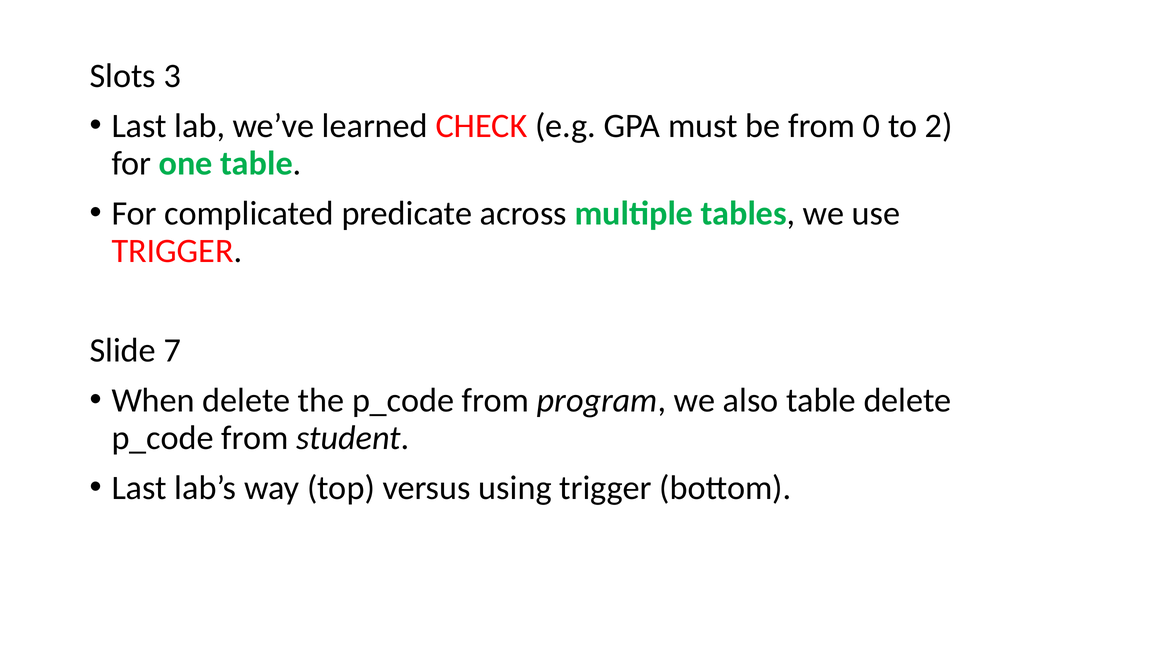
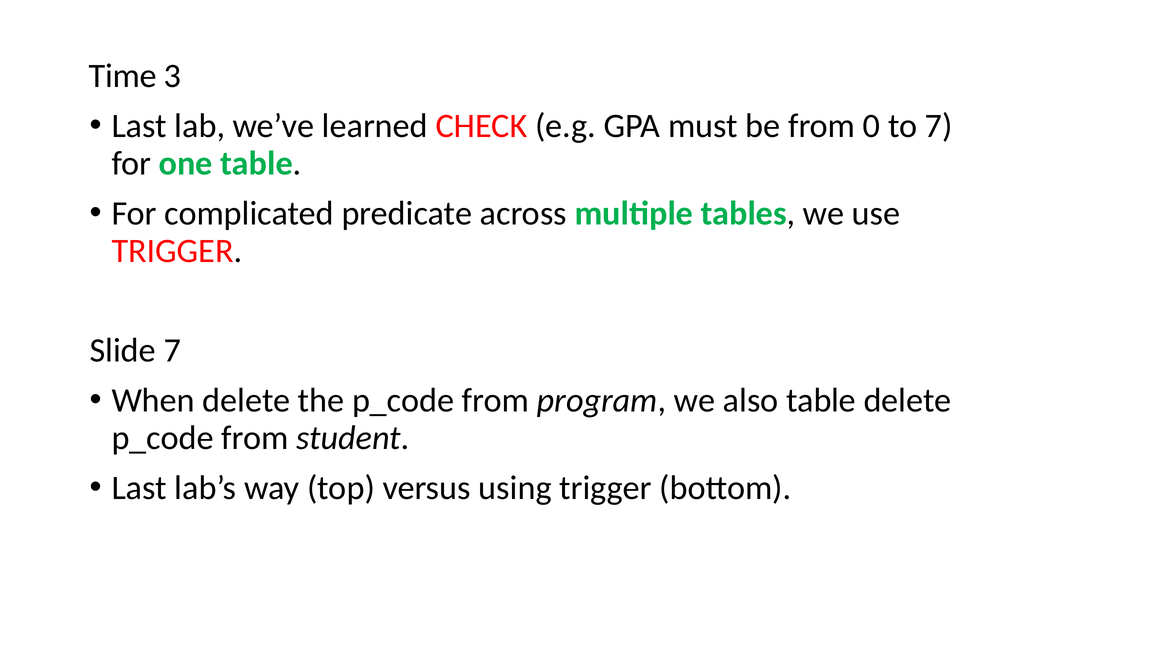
Slots: Slots -> Time (123, 76)
to 2: 2 -> 7 (939, 126)
